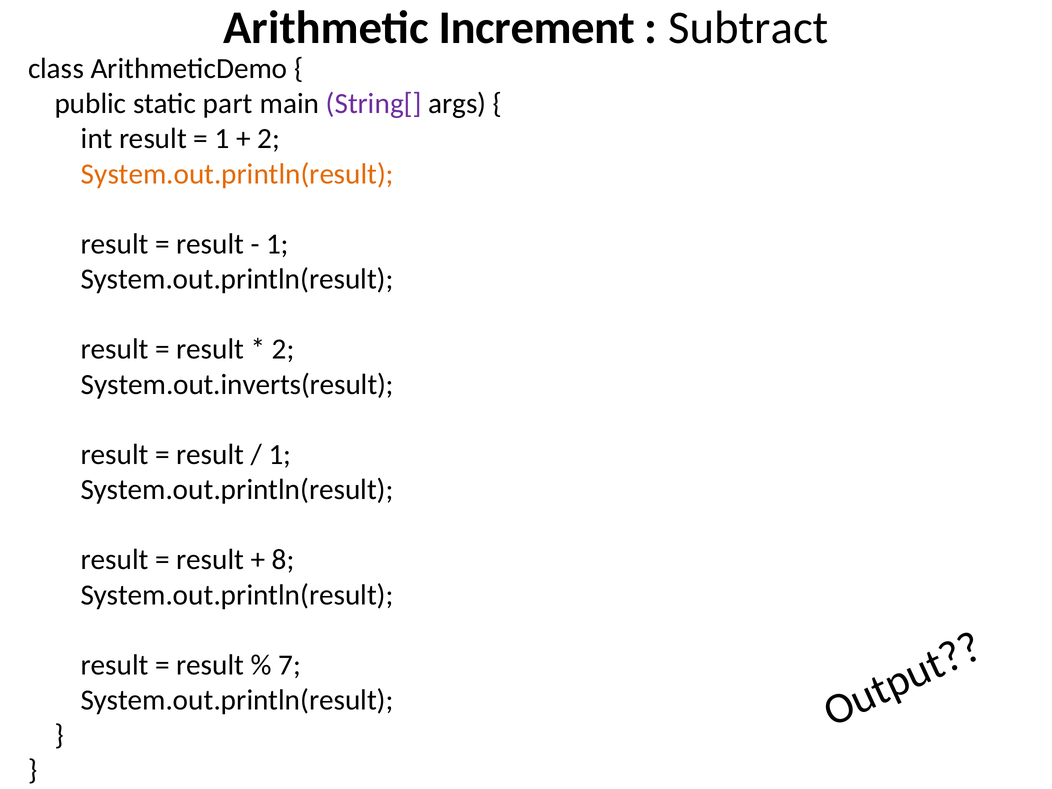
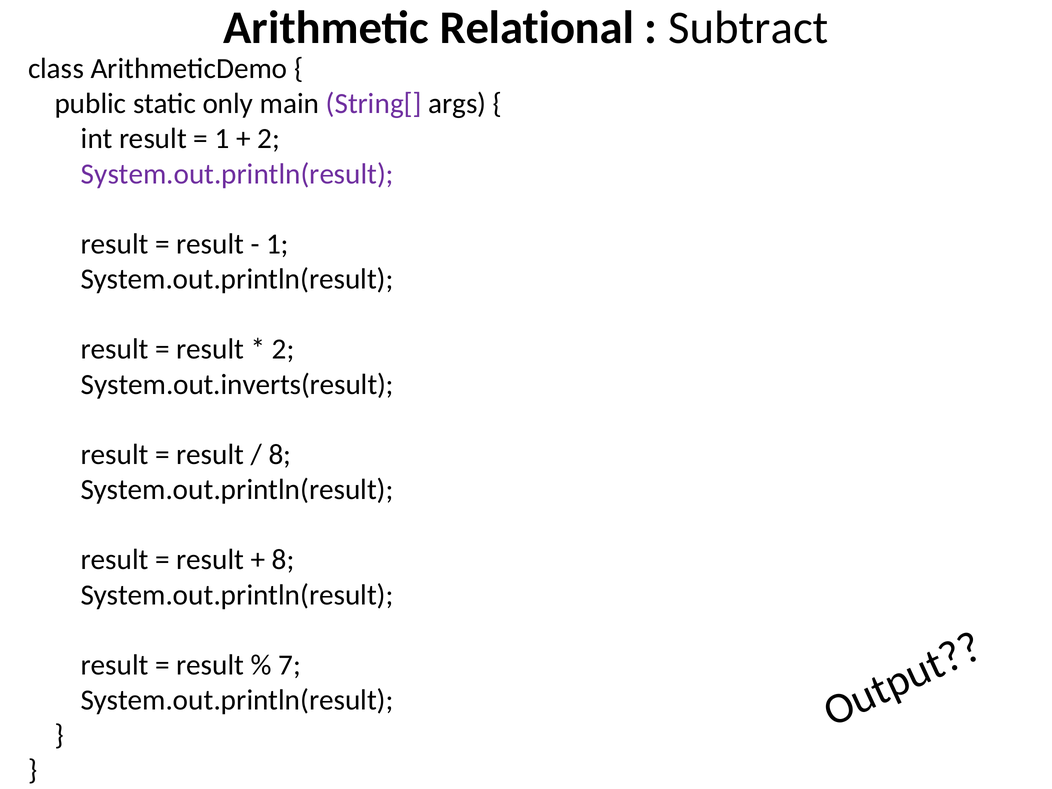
Increment: Increment -> Relational (537, 28)
part: part -> only (228, 104)
System.out.println(result colour: orange -> purple (237, 174)
1: 1 -> 8 (280, 455)
